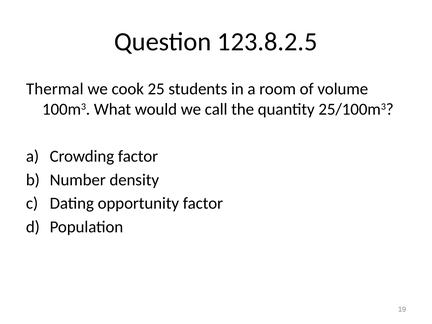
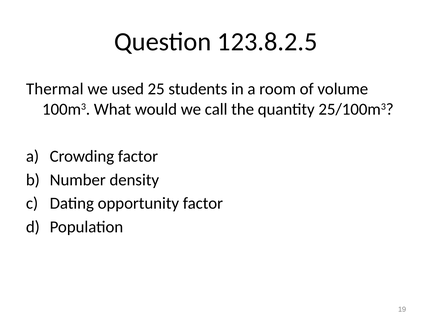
cook: cook -> used (128, 89)
